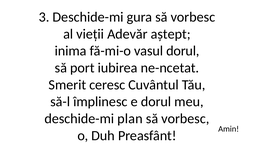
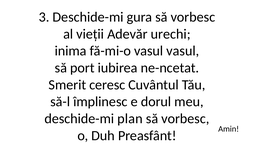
aștept: aștept -> urechi (171, 34)
vasul dorul: dorul -> vasul (183, 51)
